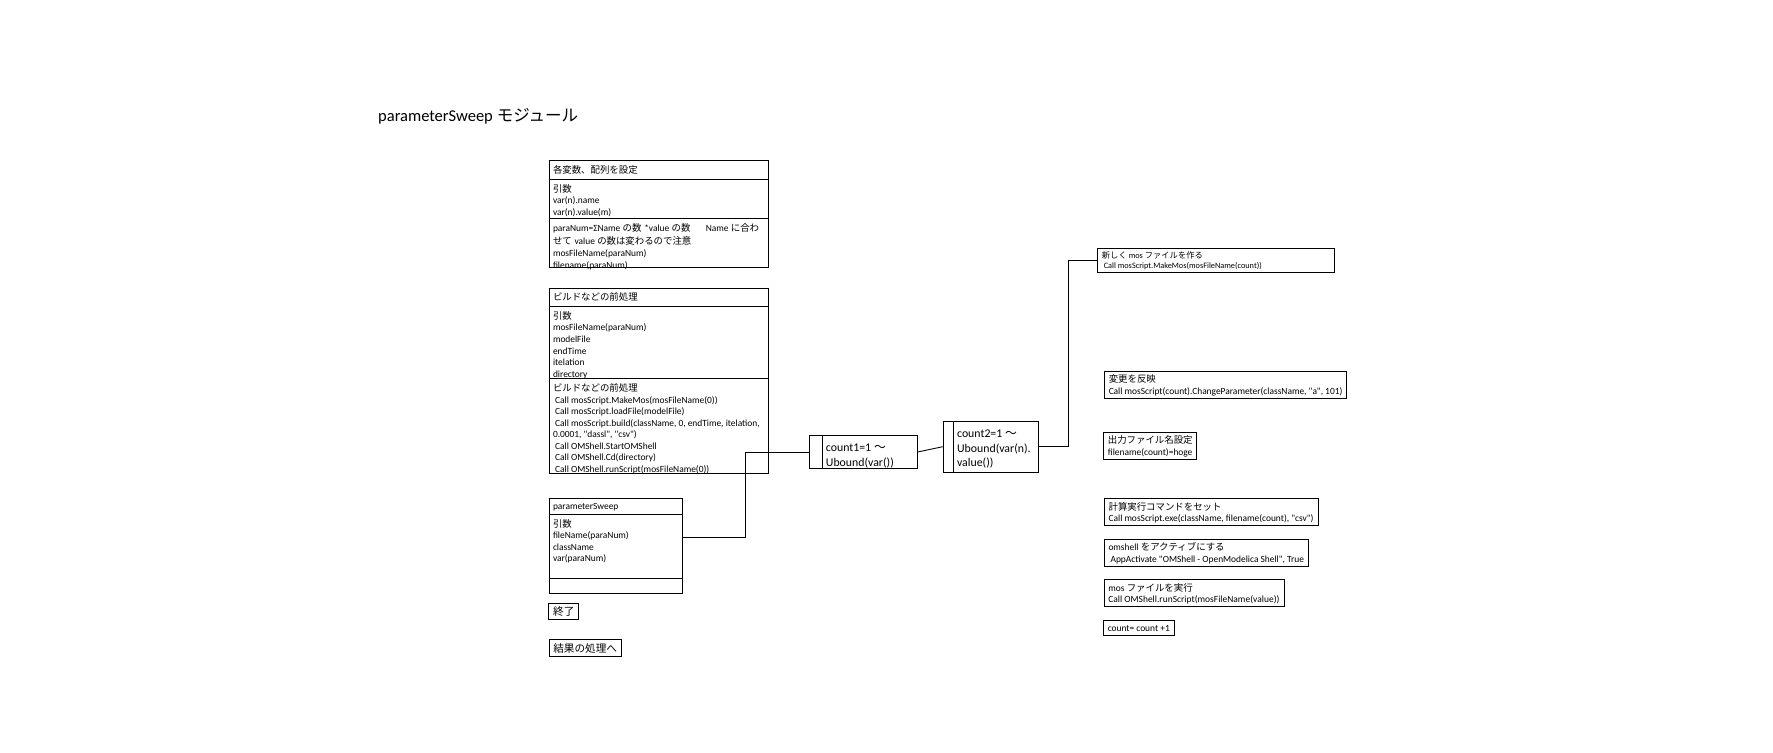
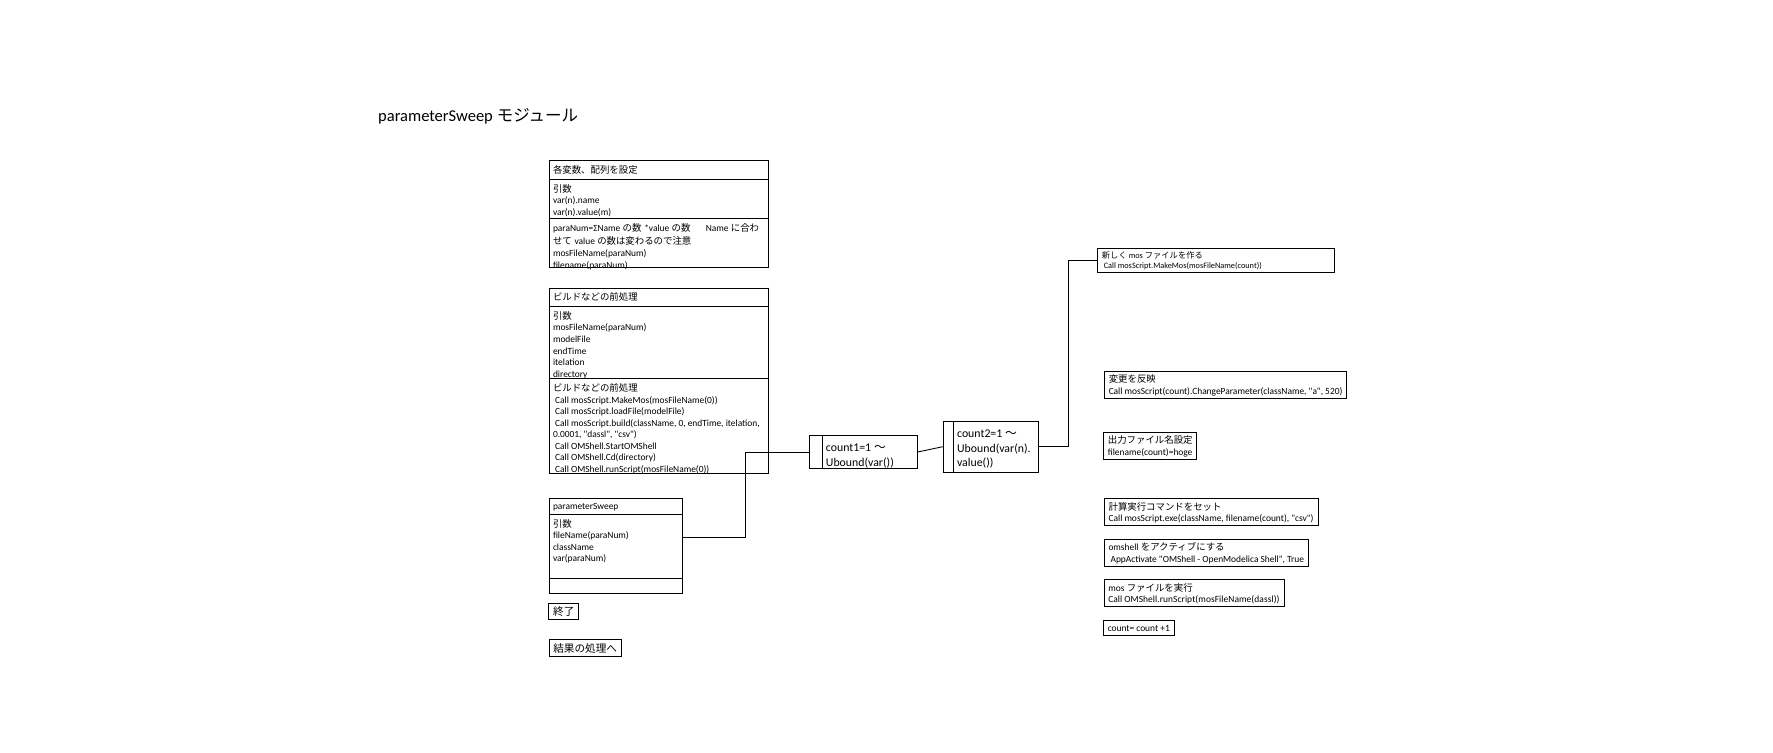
101: 101 -> 520 (1334, 391)
OMShell.runScript(mosFileName(value: OMShell.runScript(mosFileName(value -> OMShell.runScript(mosFileName(dassl (1202, 599)
